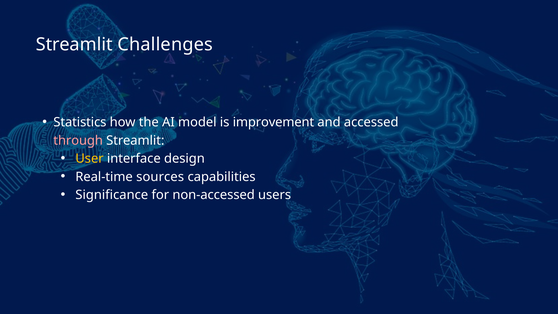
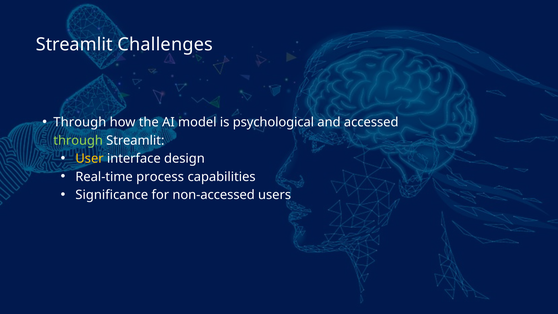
Statistics: Statistics -> Through (80, 122)
improvement: improvement -> psychological (273, 122)
through colour: pink -> light green (78, 140)
sources: sources -> process (160, 177)
